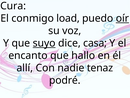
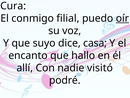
load: load -> filial (68, 18)
suyo underline: present -> none (44, 43)
tenaz: tenaz -> visitó (100, 68)
